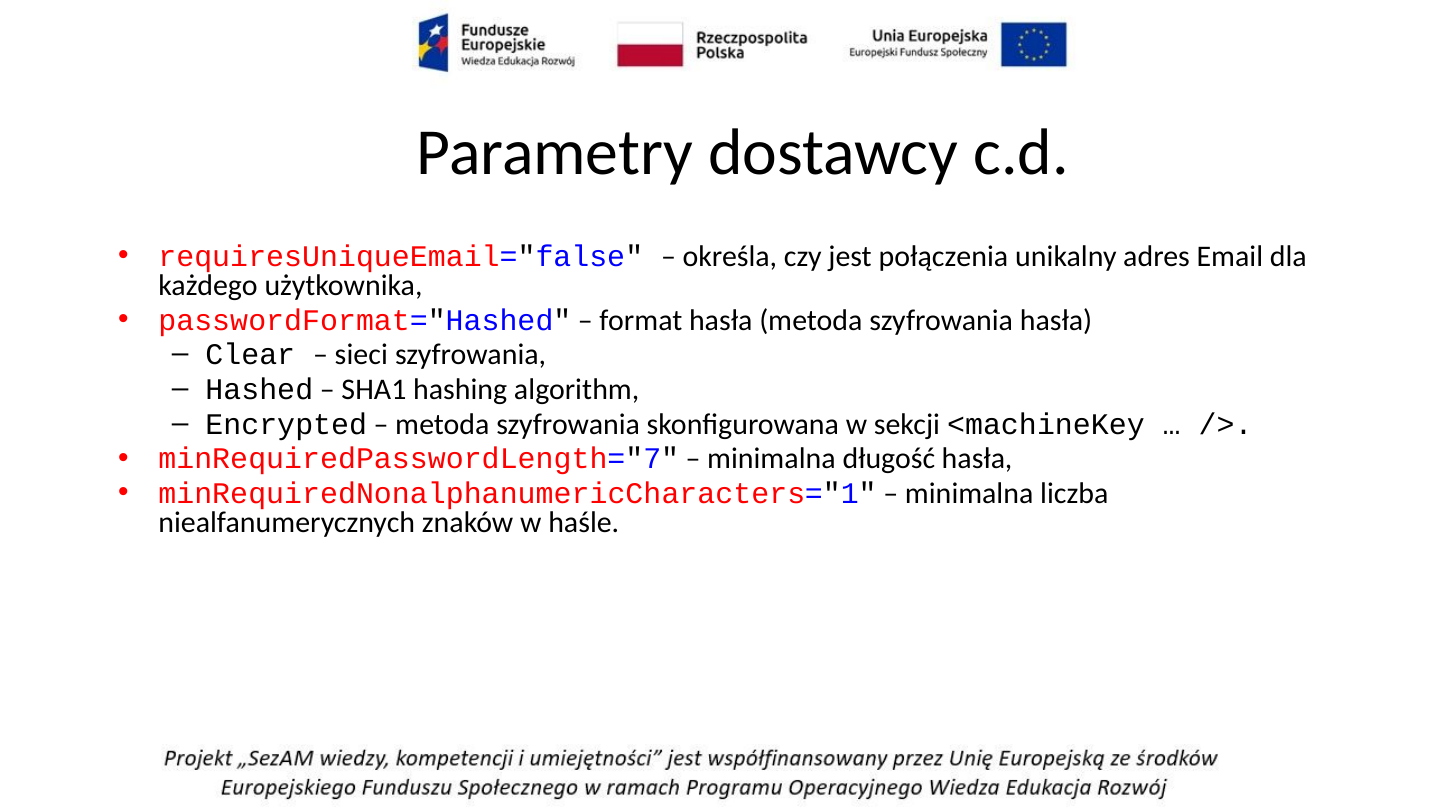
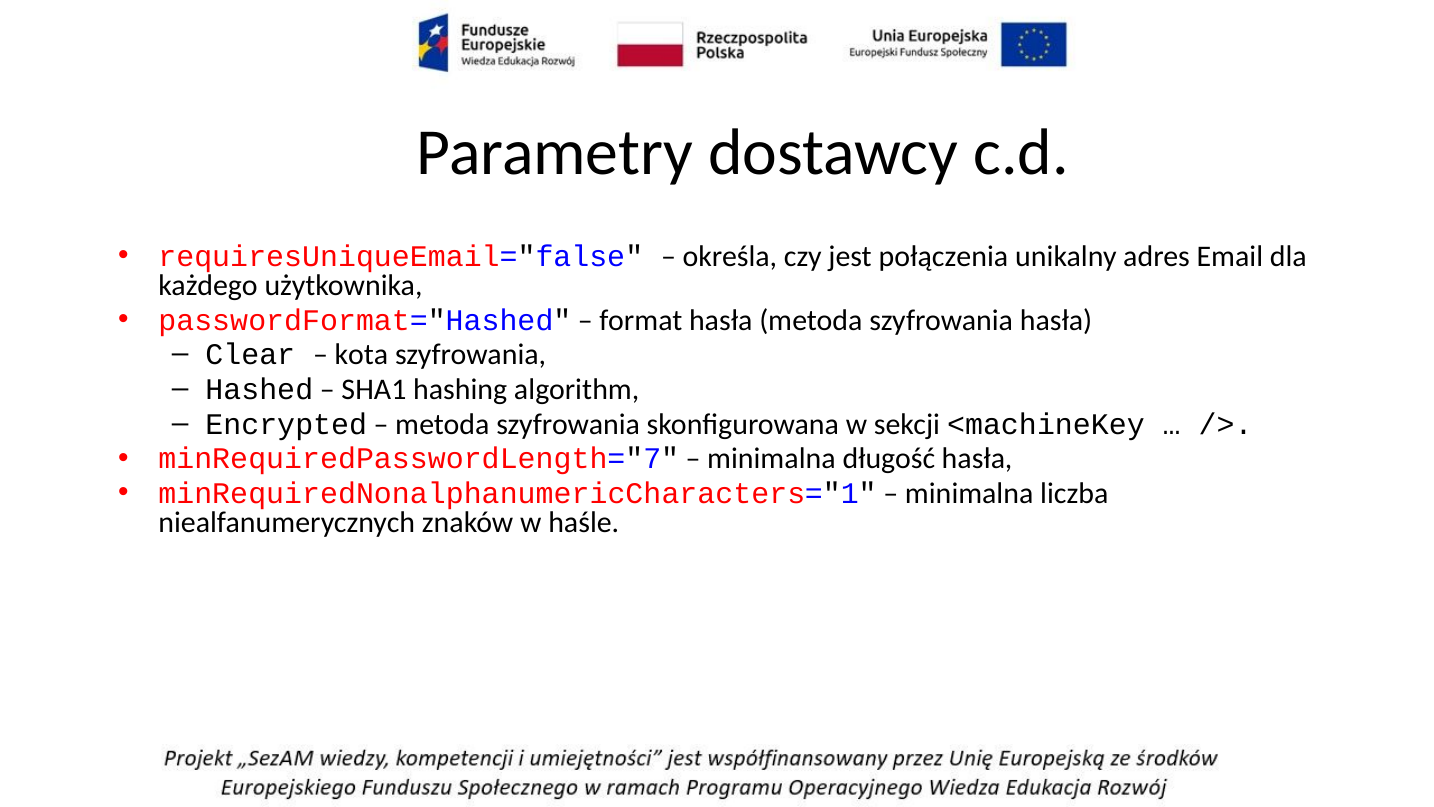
sieci: sieci -> kota (361, 355)
